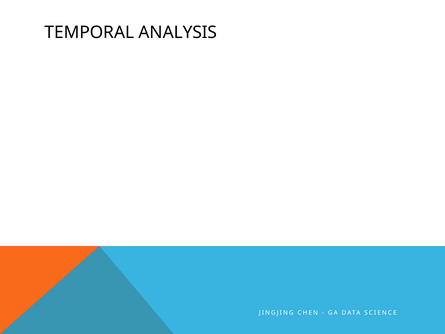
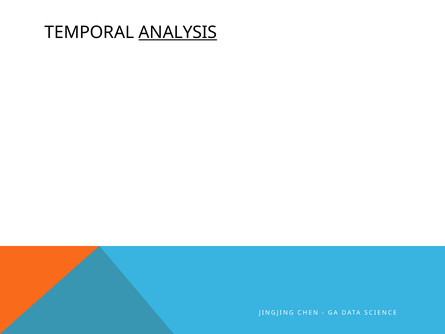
ANALYSIS underline: none -> present (178, 32)
